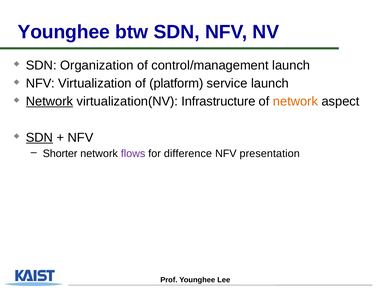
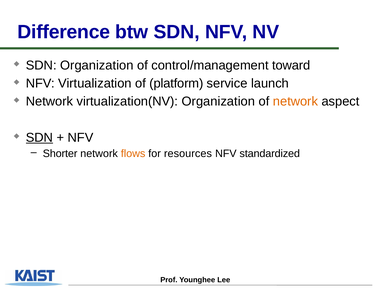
Younghee: Younghee -> Difference (64, 32)
control/management launch: launch -> toward (291, 65)
Network underline: present -> none (49, 101)
virtualization(NV Infrastructure: Infrastructure -> Organization (218, 101)
flows colour: purple -> orange (133, 153)
difference: difference -> resources (188, 153)
presentation: presentation -> standardized (270, 153)
